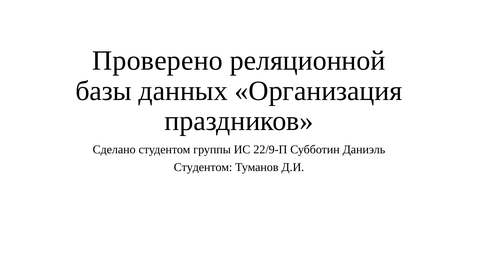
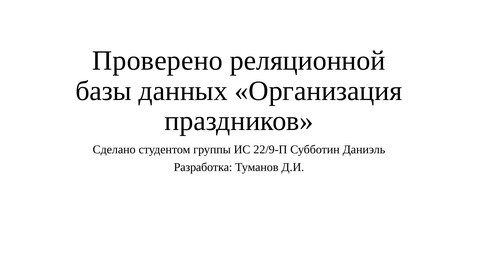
Студентом: Студентом -> Разработка (203, 167)
